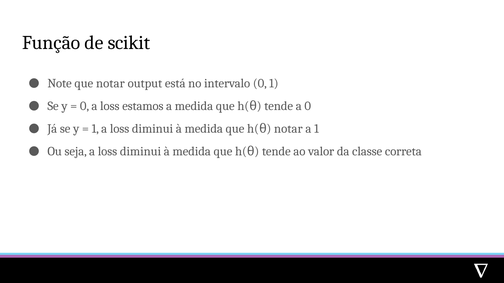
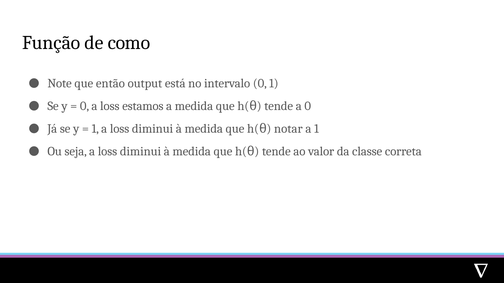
scikit: scikit -> como (129, 43)
que notar: notar -> então (110, 83)
